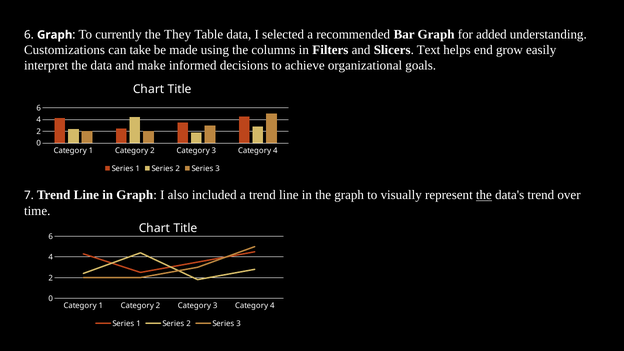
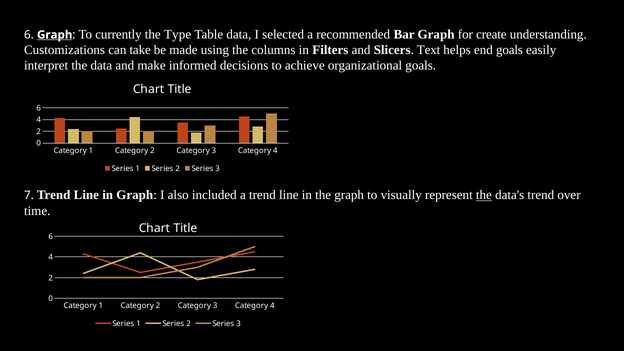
Graph underline: none -> present (55, 35)
They: They -> Type (178, 34)
added: added -> create (491, 34)
end grow: grow -> goals (509, 50)
